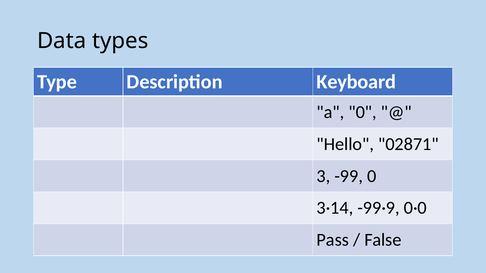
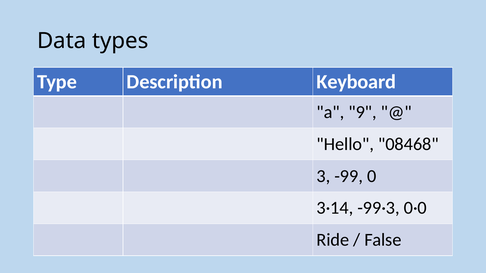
a 0: 0 -> 9 (363, 112)
02871: 02871 -> 08468 (408, 144)
-99·9: -99·9 -> -99·3 (379, 208)
Pass: Pass -> Ride (333, 240)
